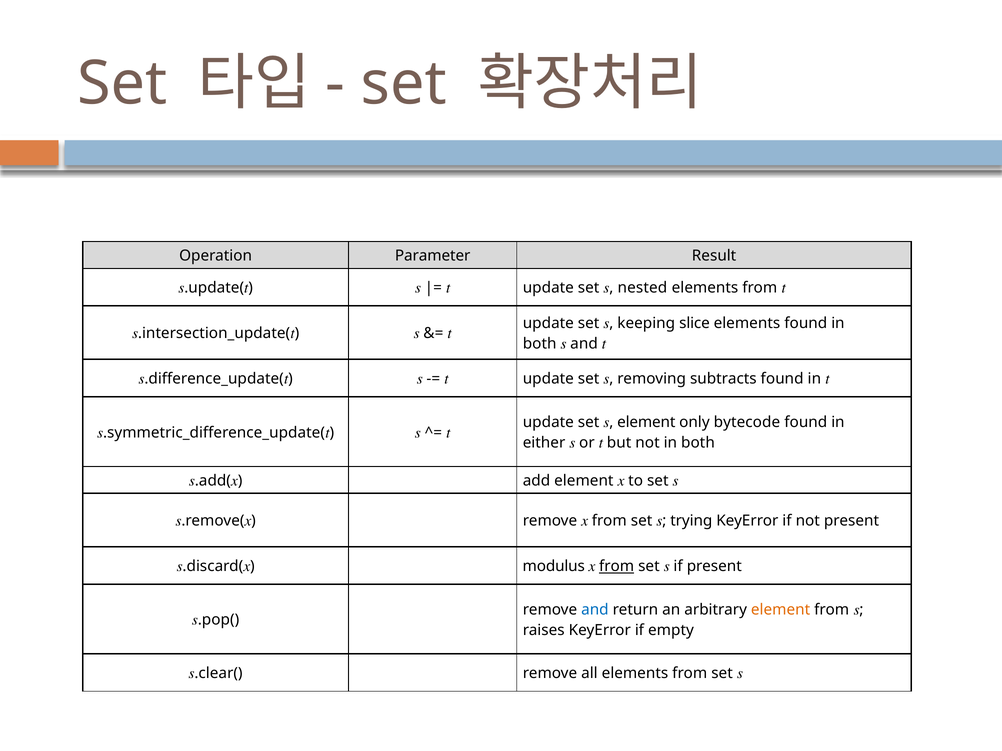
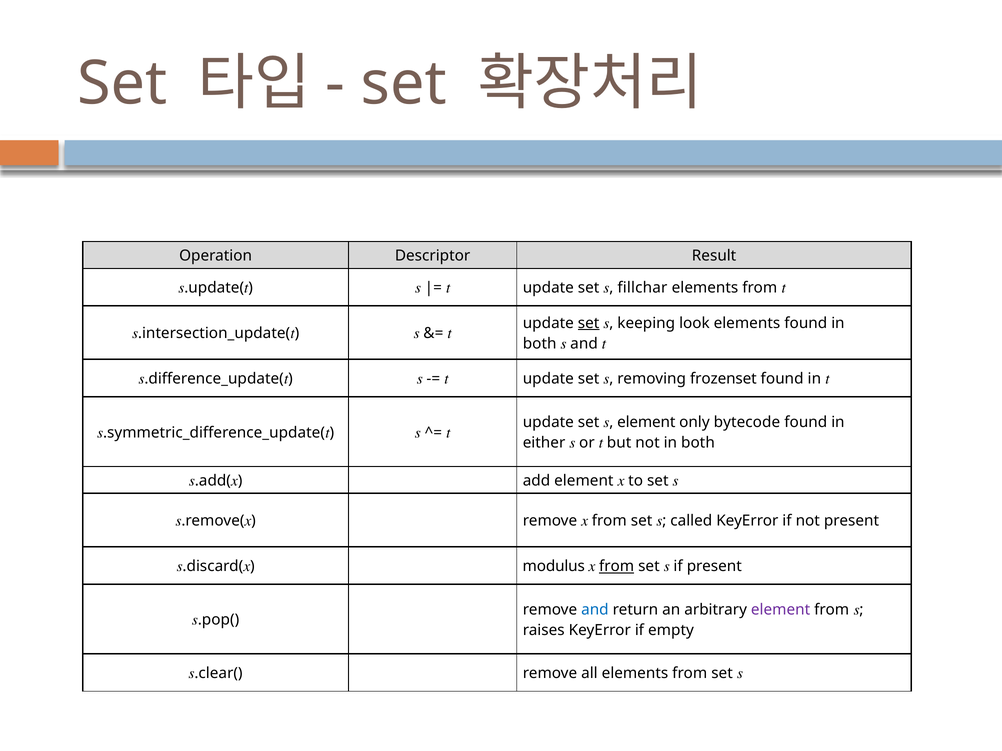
Parameter: Parameter -> Descriptor (433, 256)
nested: nested -> fillchar (642, 288)
set underline: none -> present (589, 323)
slice: slice -> look (694, 323)
subtracts: subtracts -> frozenset (723, 379)
trying: trying -> called (691, 521)
element colour: orange -> purple (781, 610)
